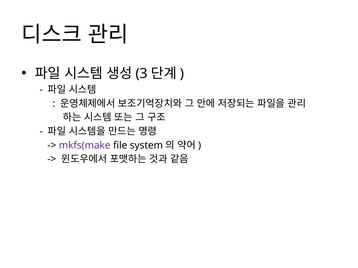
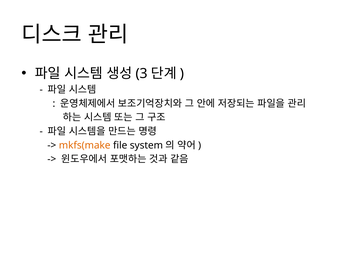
mkfs(make colour: purple -> orange (85, 146)
